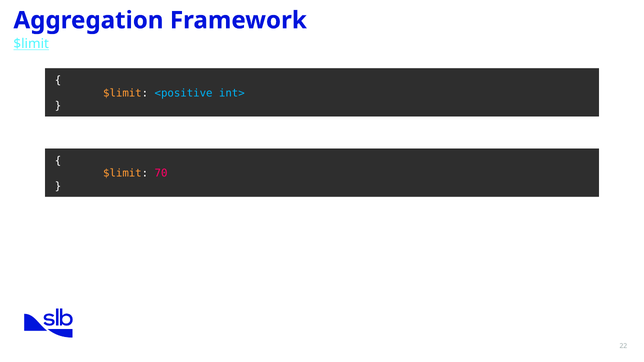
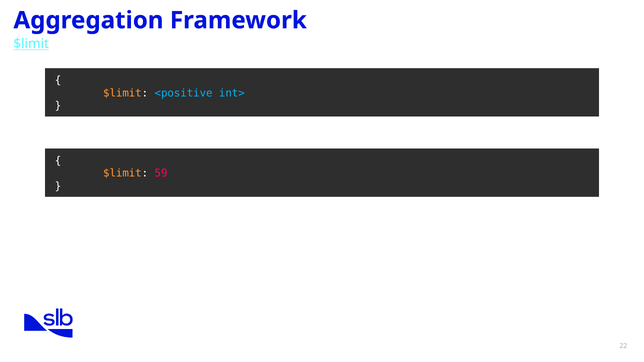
70: 70 -> 59 (161, 174)
